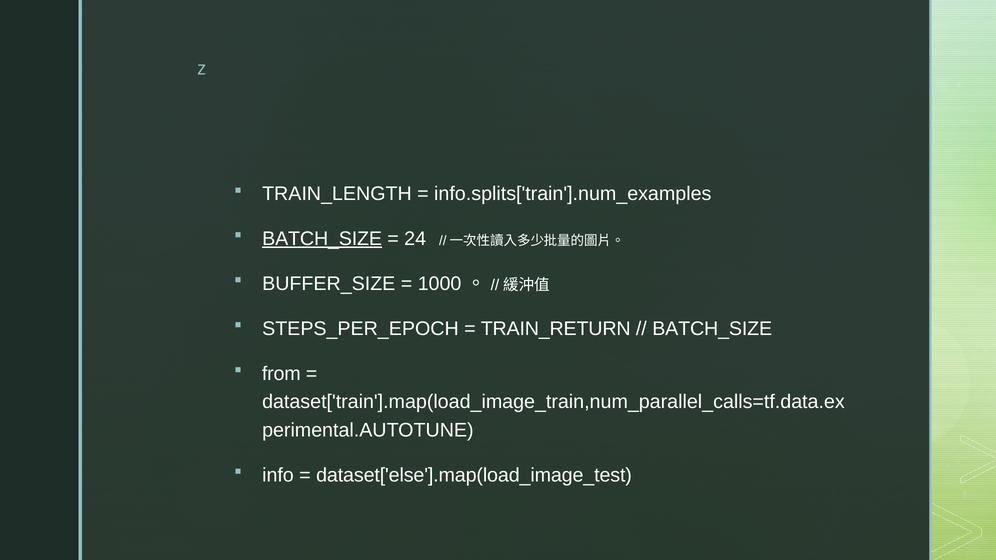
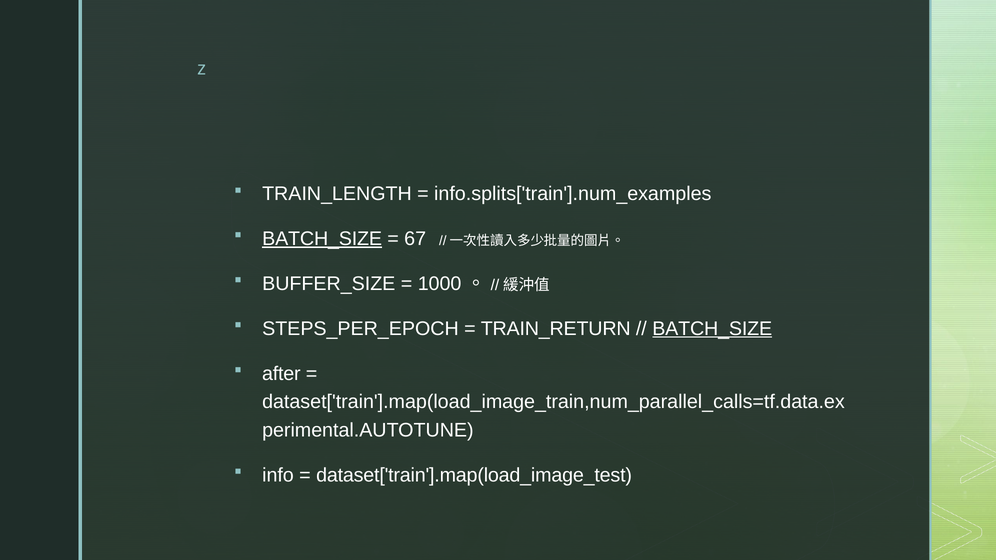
24: 24 -> 67 (415, 239)
BATCH_SIZE underline: none -> present (712, 329)
from: from -> after (281, 374)
dataset['else'].map(load_image_test: dataset['else'].map(load_image_test -> dataset['train'].map(load_image_test (474, 475)
